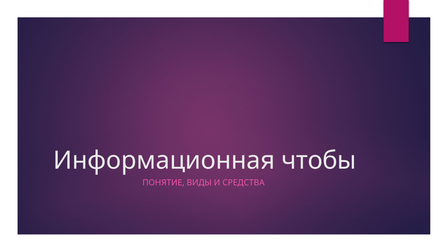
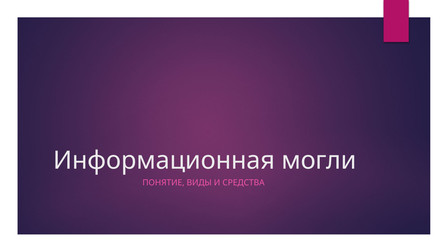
чтобы: чтобы -> могли (319, 161)
